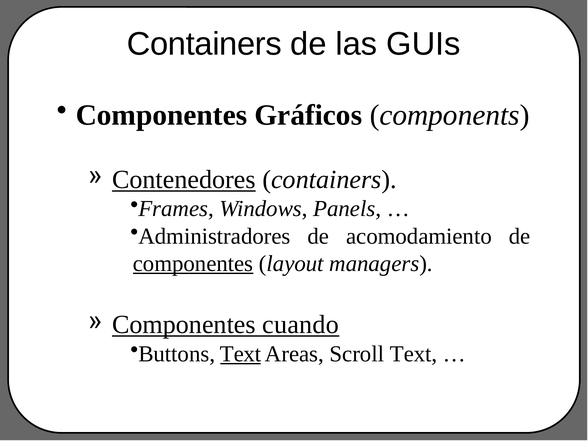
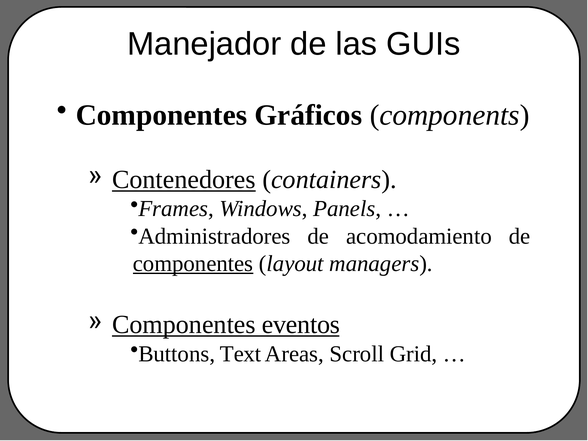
Containers: Containers -> Manejador (204, 44)
cuando: cuando -> eventos (301, 325)
Text underline: present -> none (241, 354)
Scroll Text: Text -> Grid (414, 354)
